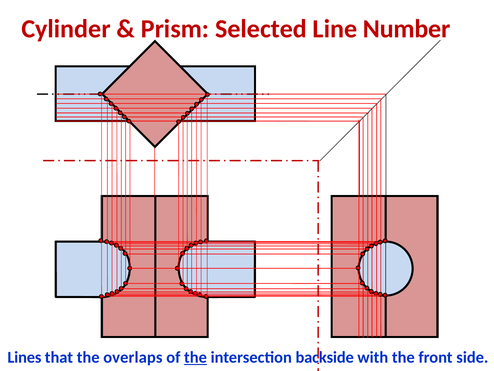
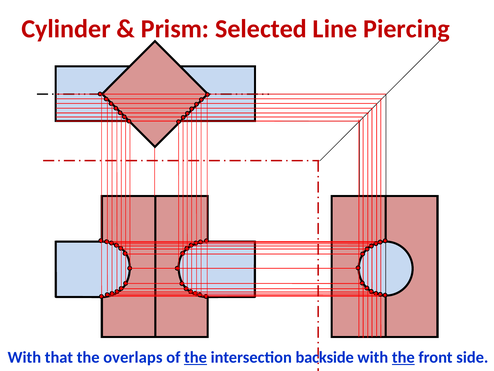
Number: Number -> Piercing (406, 29)
Lines: Lines -> With (24, 357)
the underline: none -> present (403, 357)
